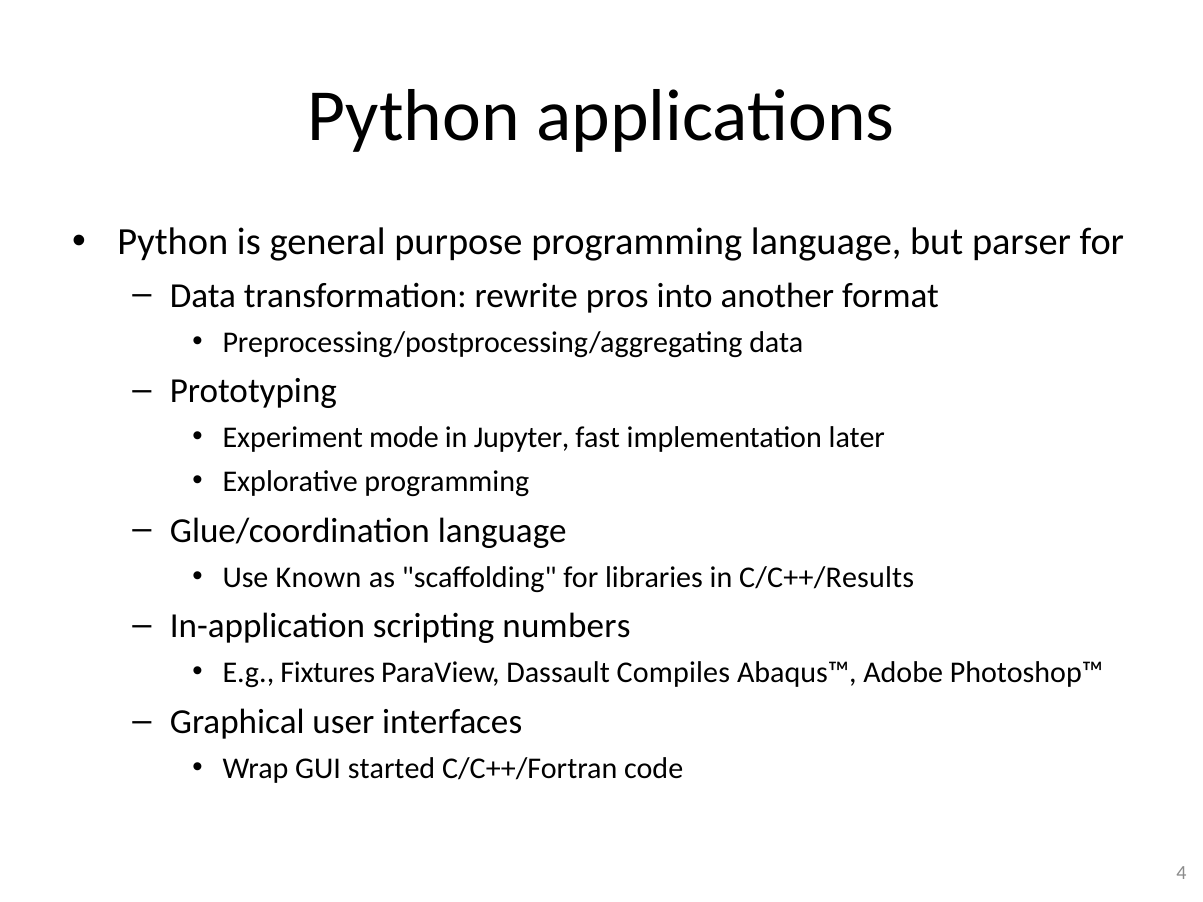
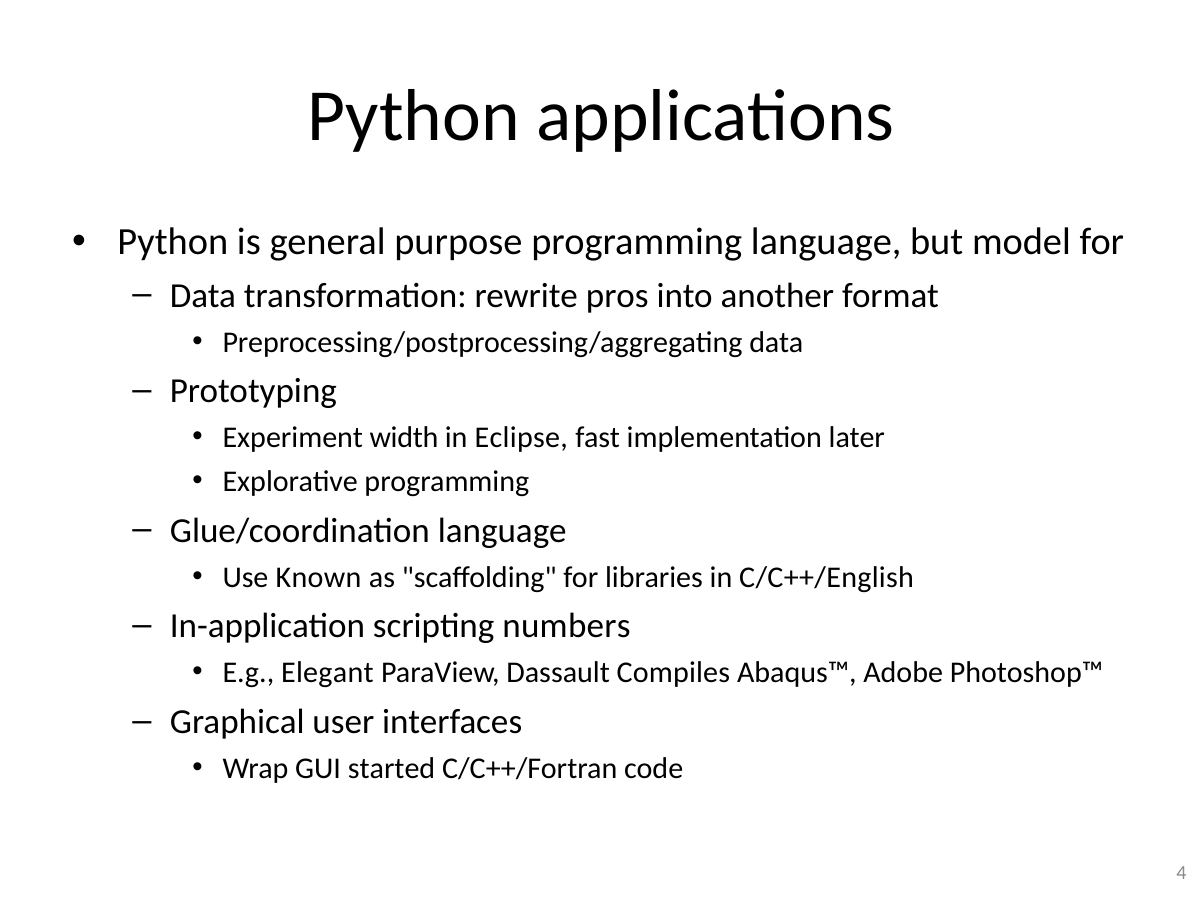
parser: parser -> model (1021, 242)
mode: mode -> width (404, 438)
Jupyter: Jupyter -> Eclipse (521, 438)
C/C++/Results: C/C++/Results -> C/C++/English (827, 578)
Fixtures: Fixtures -> Elegant (327, 673)
